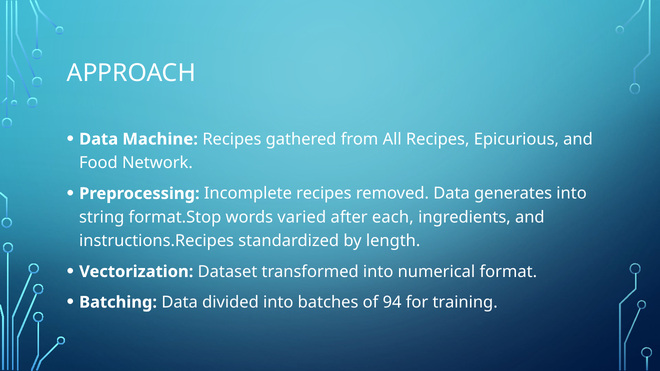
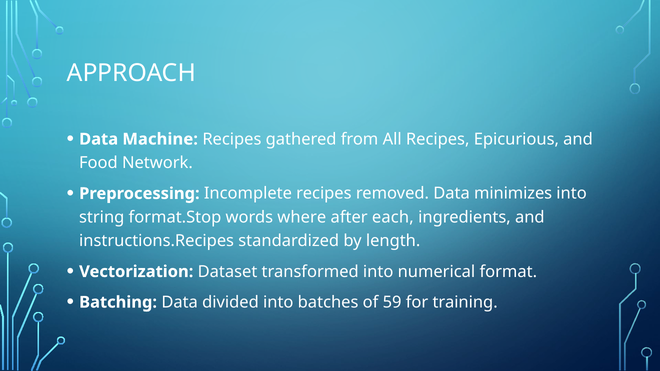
generates: generates -> minimizes (513, 194)
varied: varied -> where (302, 217)
94: 94 -> 59 (392, 302)
